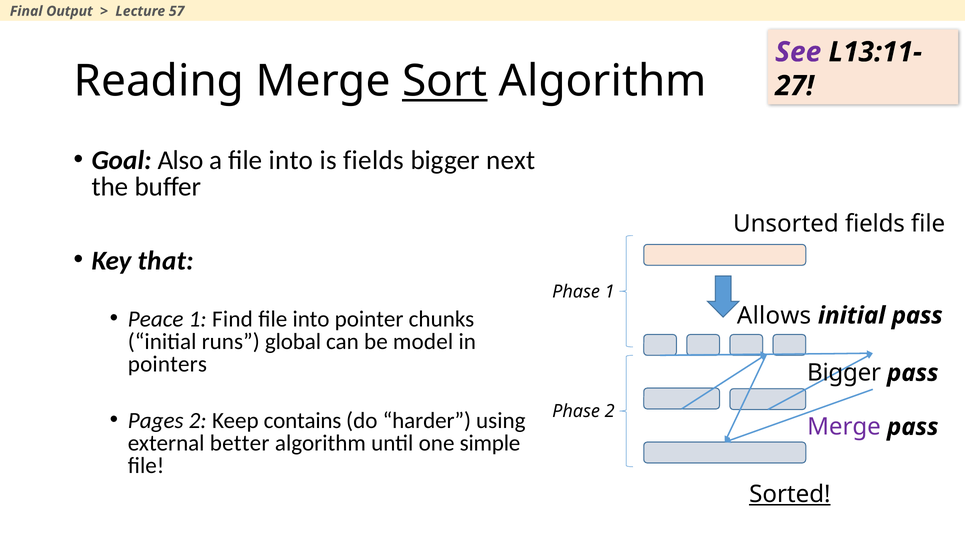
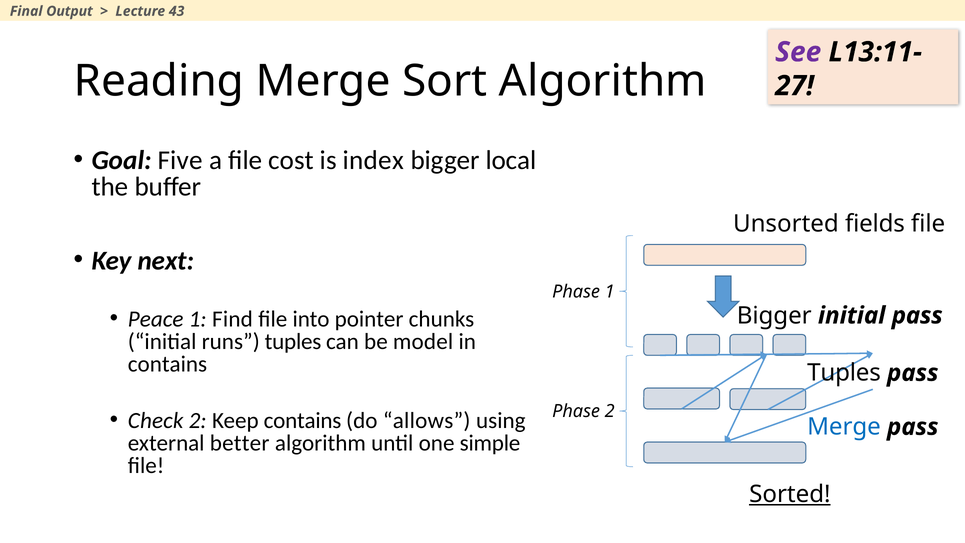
57: 57 -> 43 (177, 11)
Sort underline: present -> none (445, 81)
Also: Also -> Five (180, 160)
a file into: into -> cost (291, 160)
is fields: fields -> index (373, 160)
next: next -> local (511, 160)
that: that -> next (166, 260)
Allows: Allows -> Bigger (774, 315)
runs global: global -> tuples (293, 341)
pointers: pointers -> contains (167, 364)
Bigger: Bigger -> Tuples (844, 373)
Pages: Pages -> Check (156, 420)
harder: harder -> allows (427, 420)
Merge colour: purple -> blue (844, 427)
